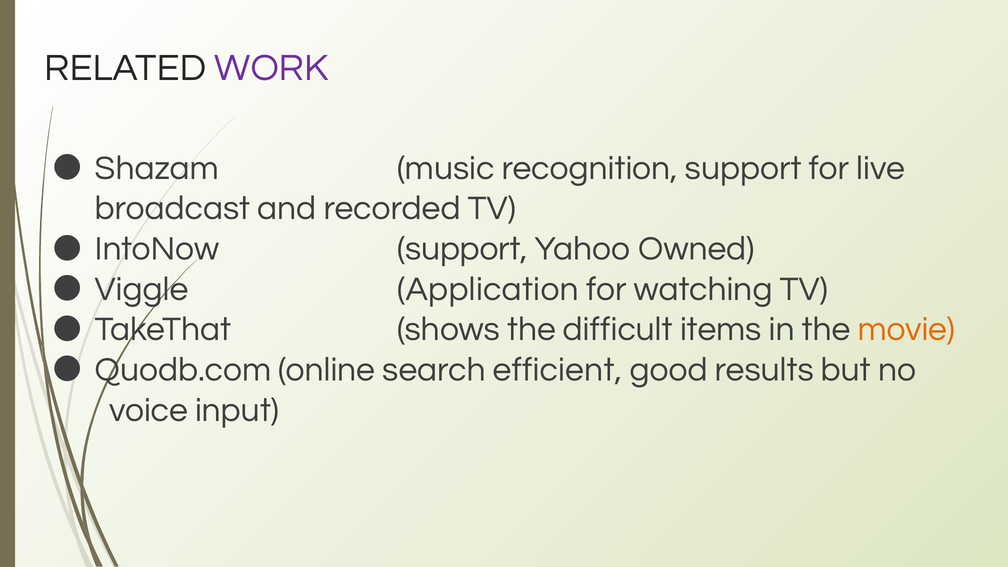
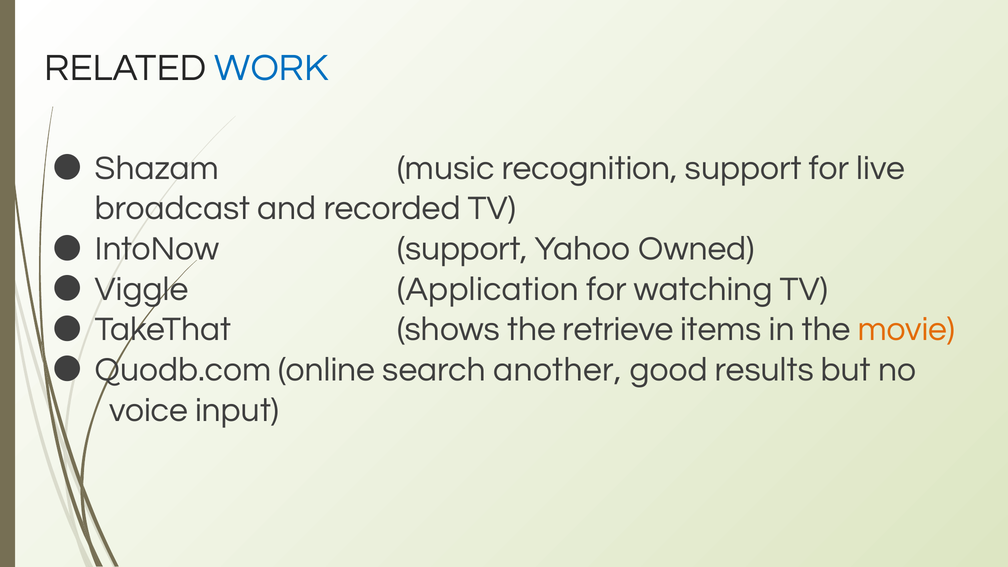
WORK colour: purple -> blue (271, 68)
difficult: difficult -> retrieve (618, 329)
efficient: efficient -> another (557, 370)
